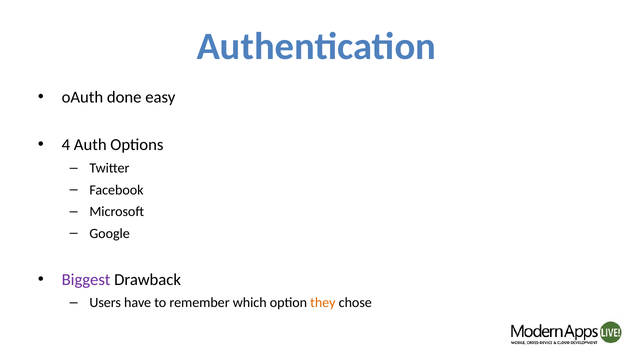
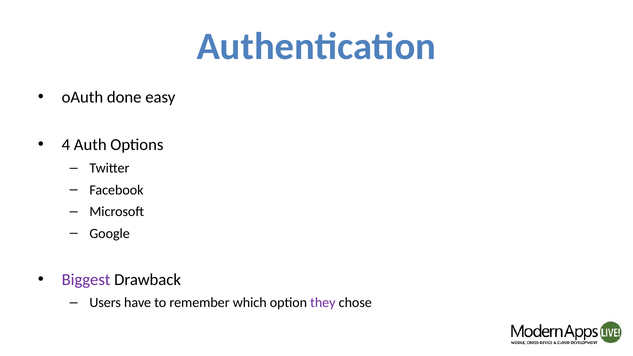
they colour: orange -> purple (323, 303)
